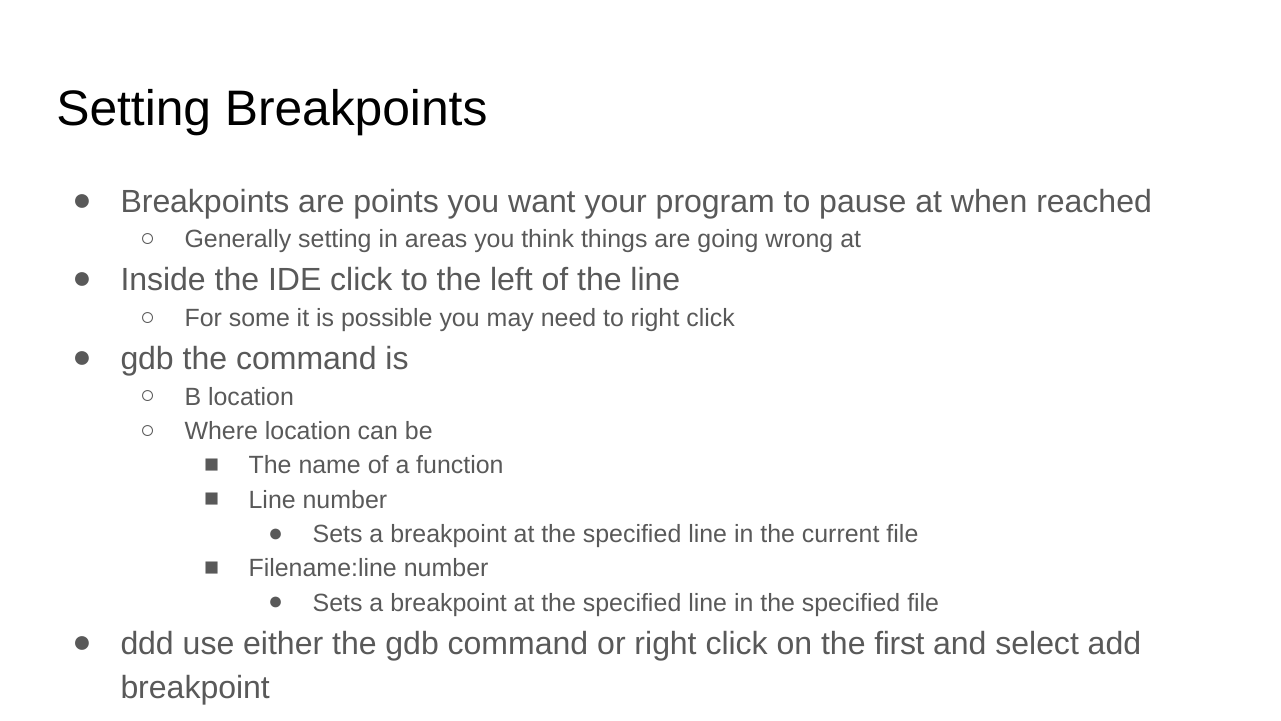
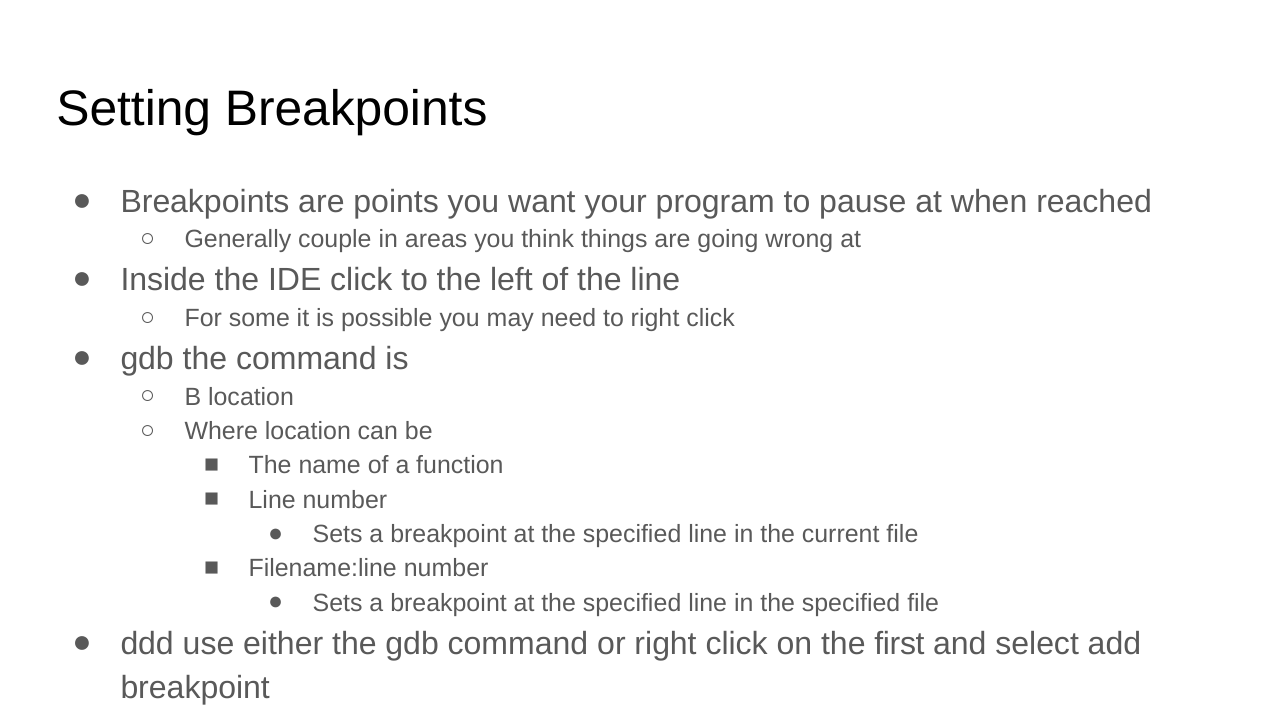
Generally setting: setting -> couple (335, 240)
